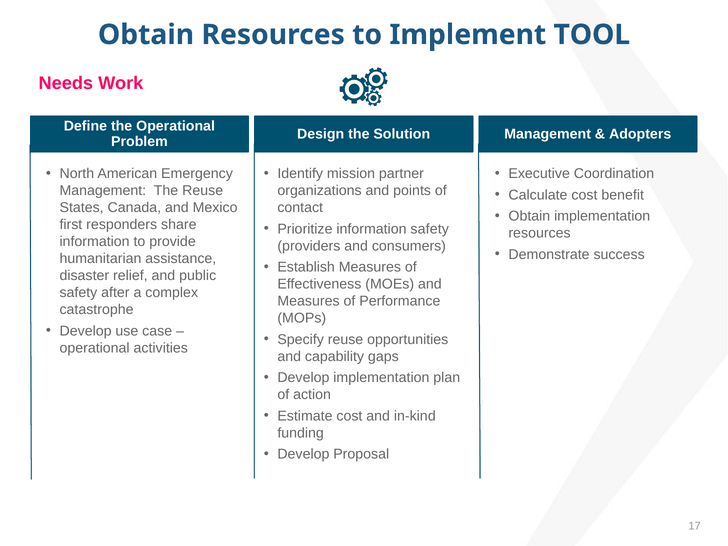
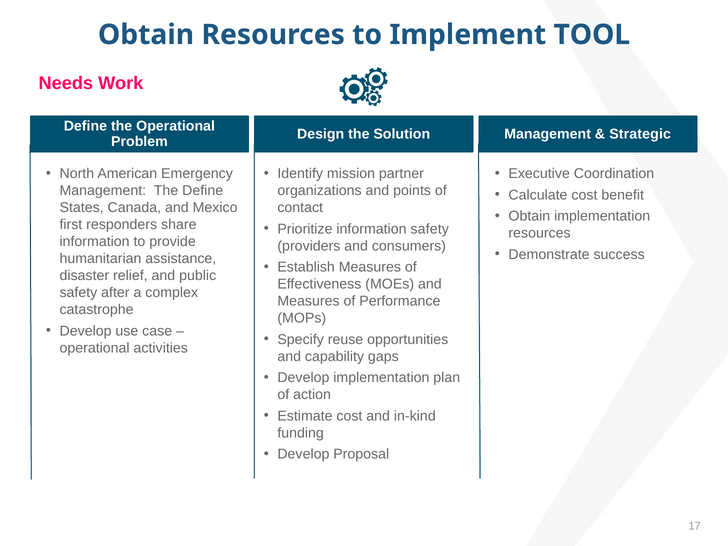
Adopters: Adopters -> Strategic (640, 134)
The Reuse: Reuse -> Define (203, 191)
